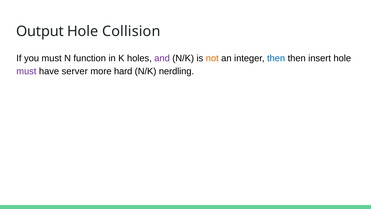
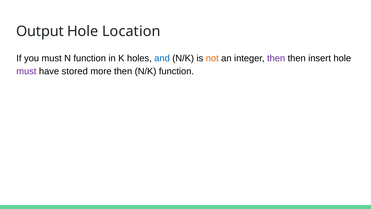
Collision: Collision -> Location (131, 31)
and colour: purple -> blue (162, 58)
then colour: blue -> purple (276, 58)
server: server -> stored (75, 71)
more hard: hard -> then (123, 71)
N/K nerdling: nerdling -> function (176, 71)
